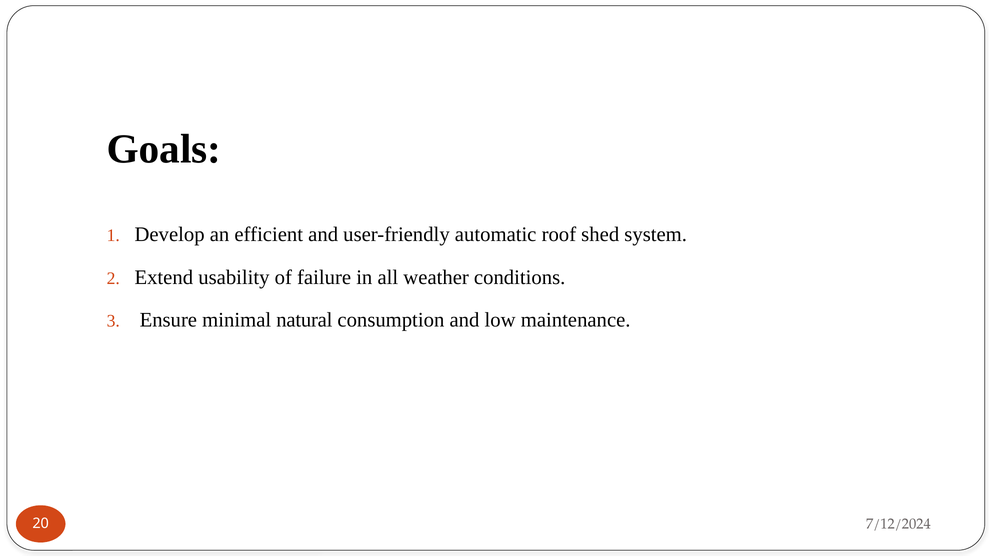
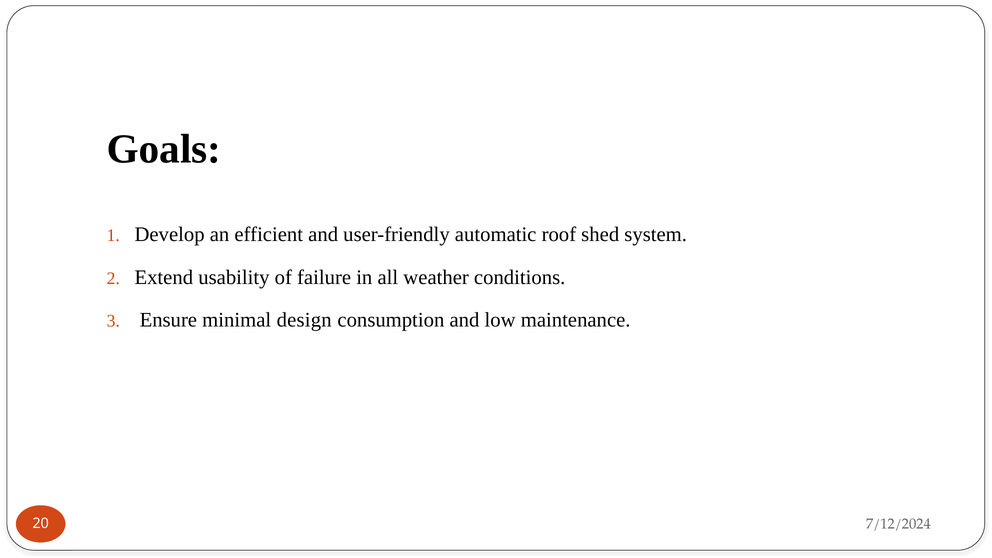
natural: natural -> design (304, 320)
